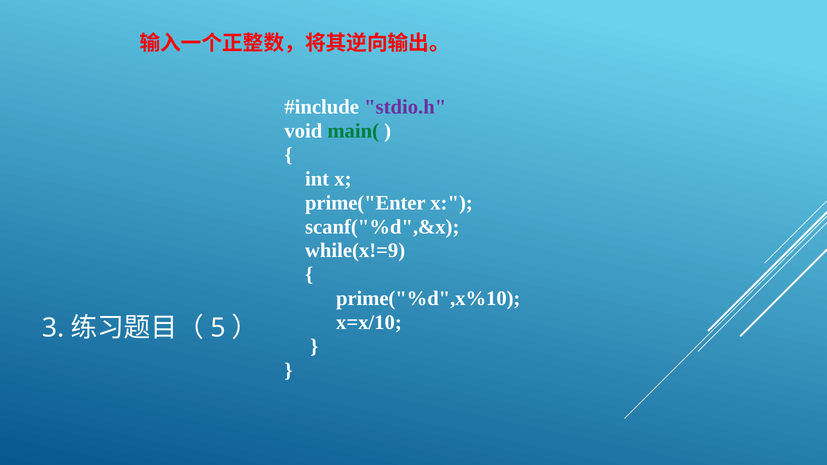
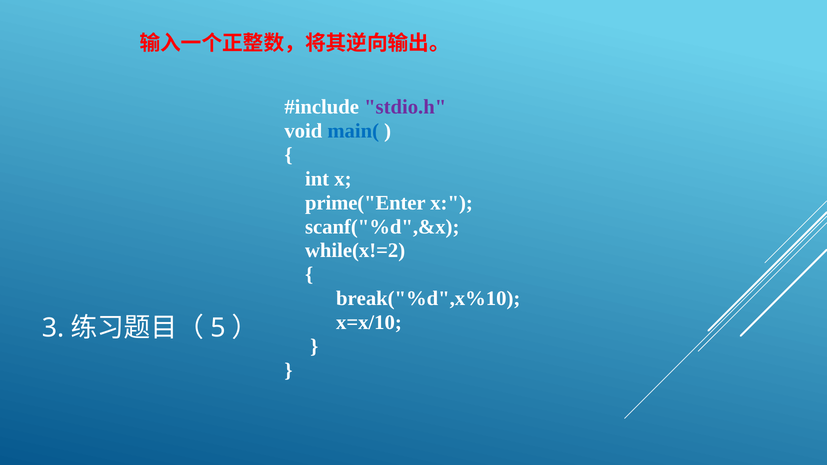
main( colour: green -> blue (353, 131)
while(x!=9: while(x!=9 -> while(x!=2 (355, 251)
prime("%d",x%10: prime("%d",x%10 -> break("%d",x%10 (428, 299)
